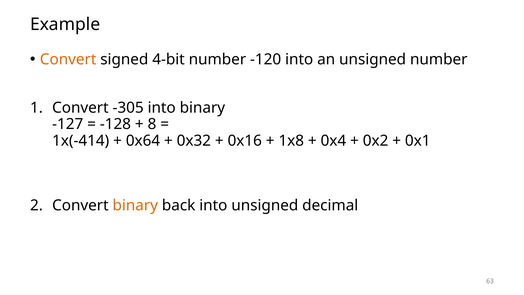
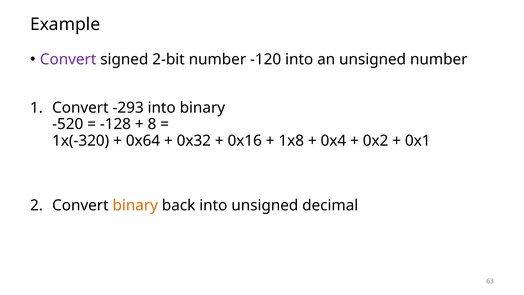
Convert colour: orange -> purple (68, 59)
4-bit: 4-bit -> 2-bit (169, 59)
-305: -305 -> -293 (128, 108)
-127: -127 -> -520 (68, 124)
1x(-414: 1x(-414 -> 1x(-320 (81, 141)
